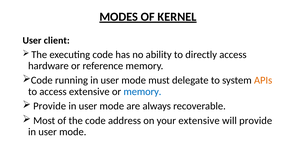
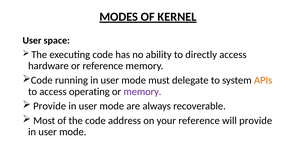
client: client -> space (57, 40)
access extensive: extensive -> operating (89, 91)
memory colour: blue -> purple (142, 91)
your extensive: extensive -> reference (199, 120)
